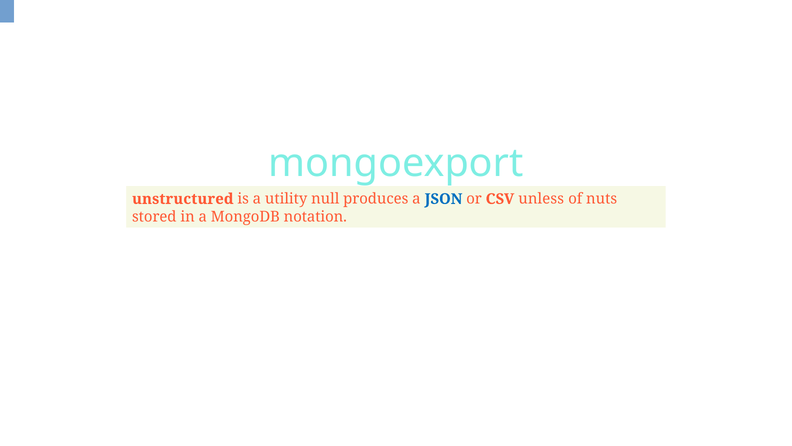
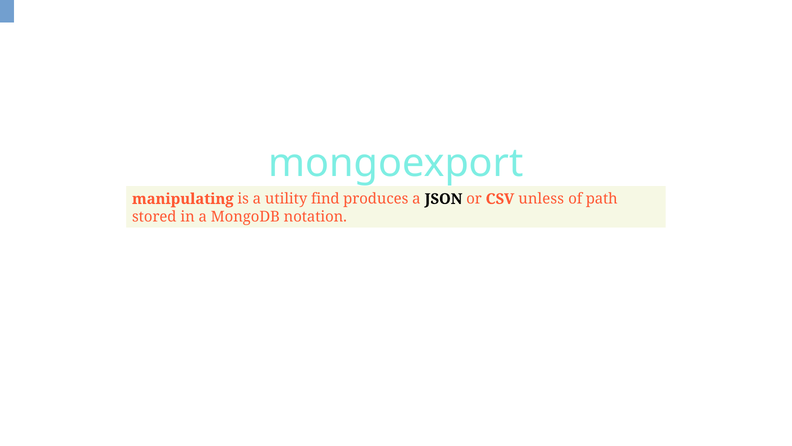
unstructured: unstructured -> manipulating (183, 199)
null: null -> find (325, 199)
JSON colour: blue -> black (444, 199)
nuts: nuts -> path (602, 199)
